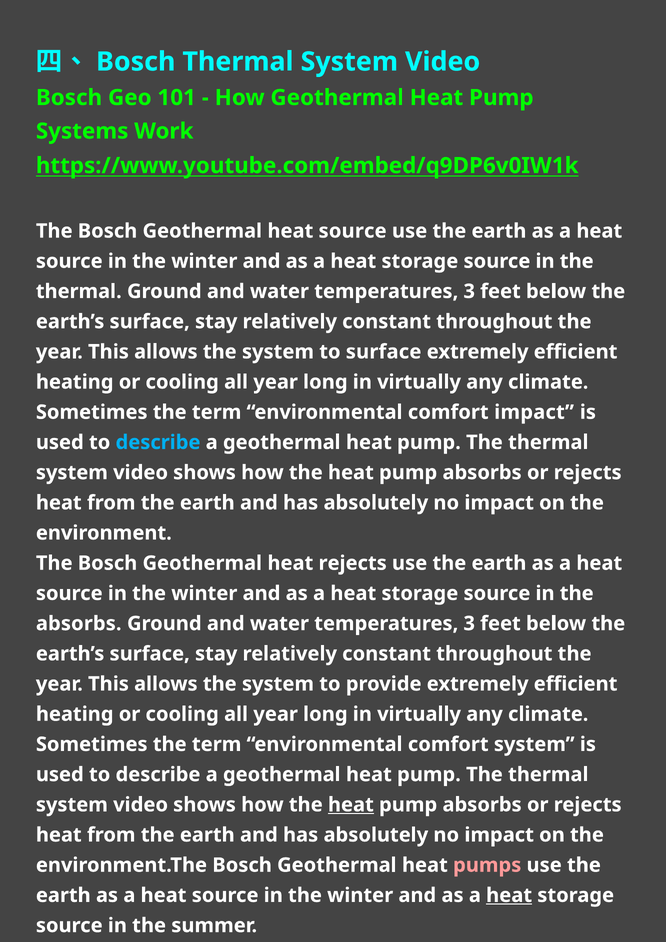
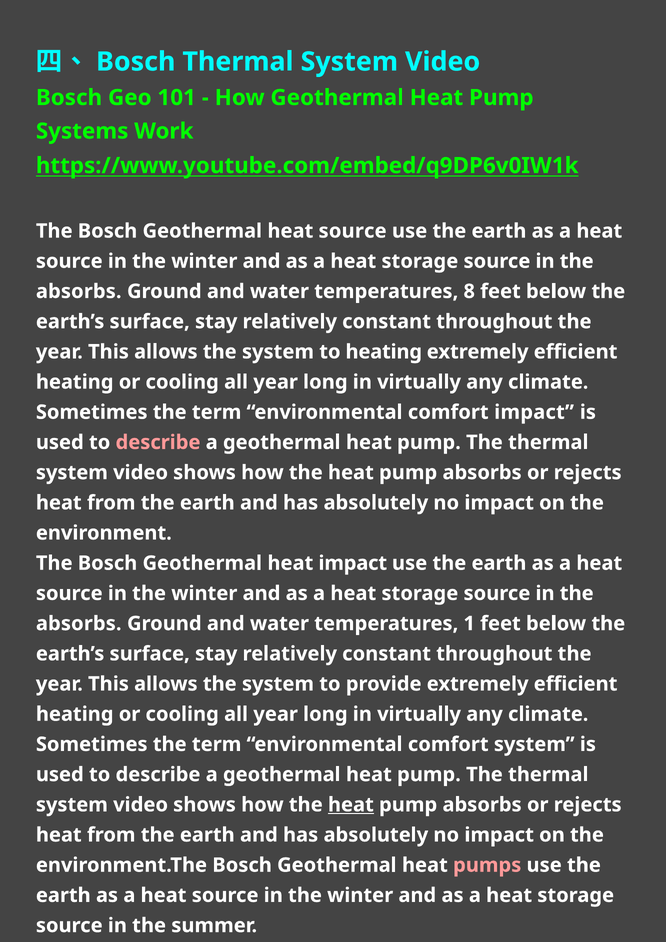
thermal: thermal -> absorbs (79, 291)
3: 3 -> 8 (469, 291)
to surface: surface -> heating (384, 352)
describe colour: light blue -> pink (158, 442)
heat rejects: rejects -> impact (353, 563)
3: 3 -> 1 (469, 624)
heat underline: present -> none (509, 895)
